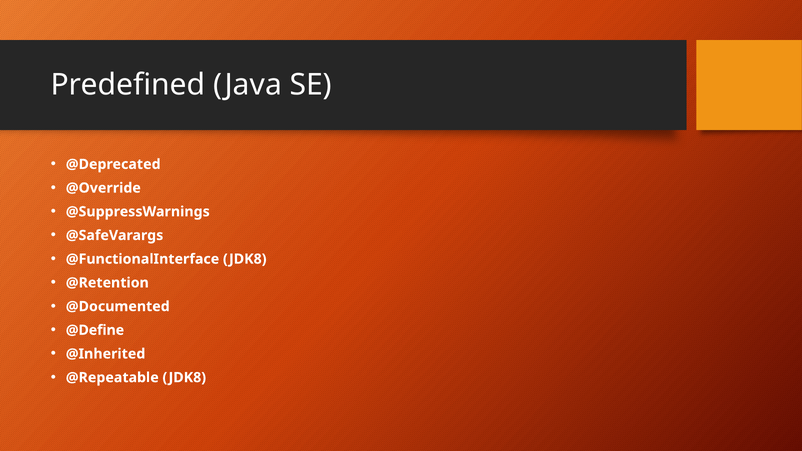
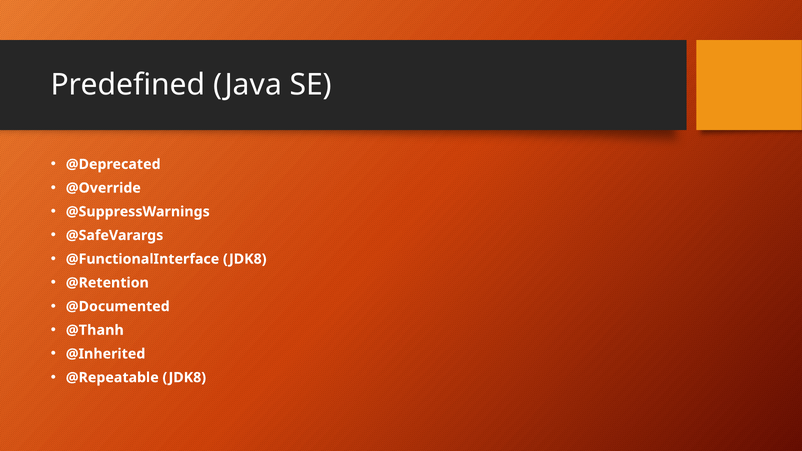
@Define: @Define -> @Thanh (95, 330)
